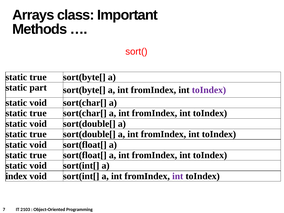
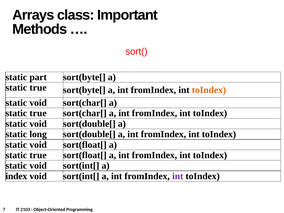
true: true -> part (38, 77)
part: part -> true (38, 88)
toIndex colour: purple -> orange (209, 90)
true: true -> long (38, 134)
